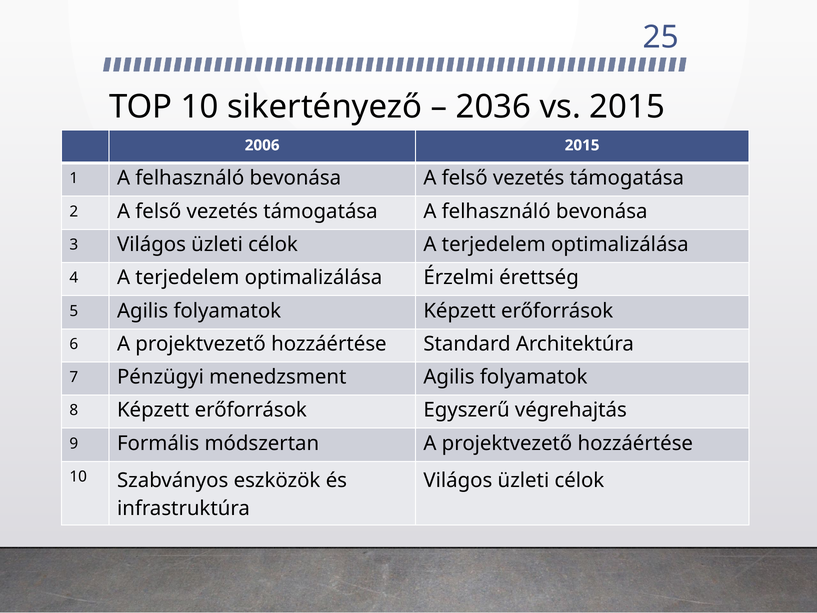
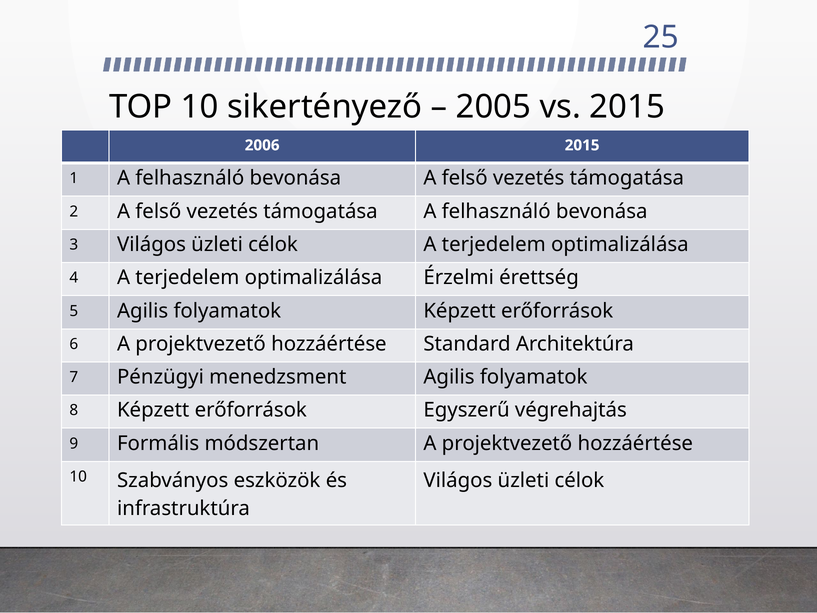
2036: 2036 -> 2005 (493, 107)
